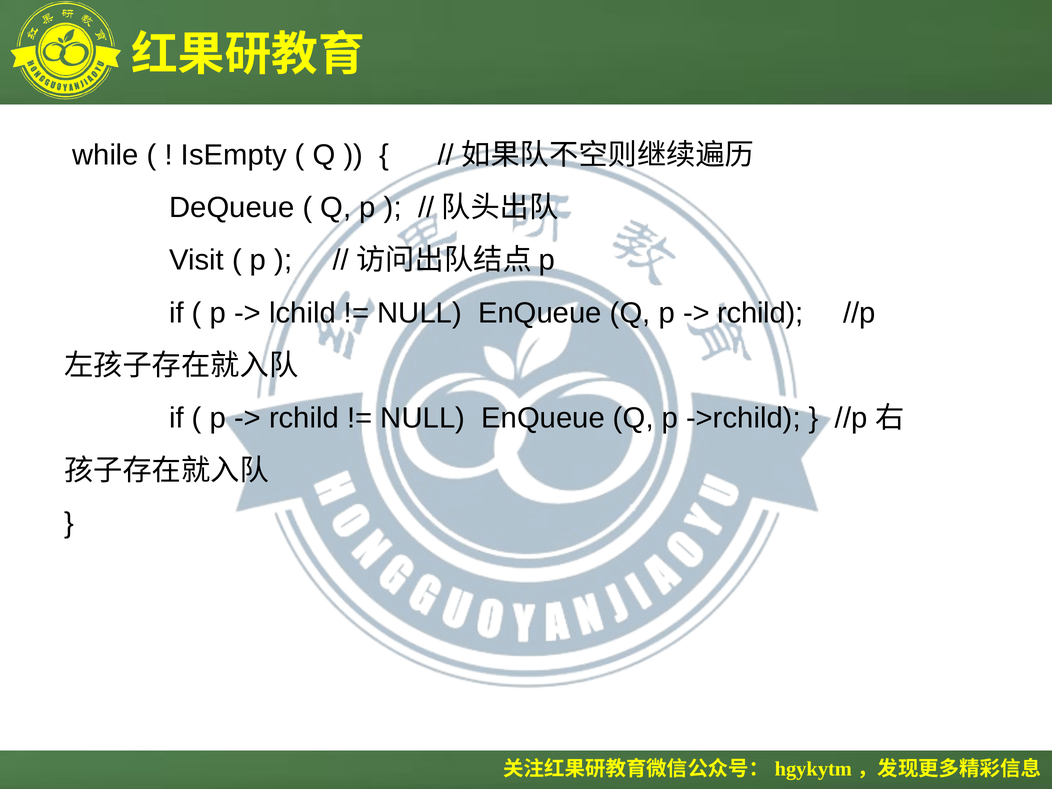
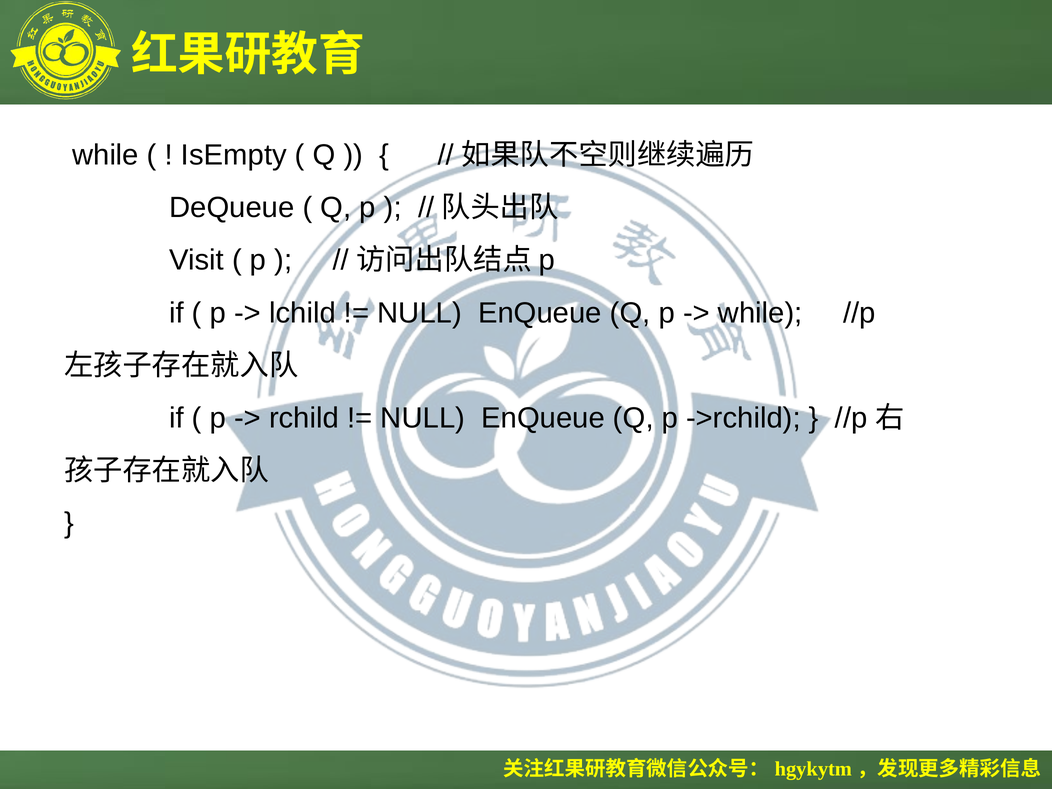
rchild: rchild -> while (760, 313)
